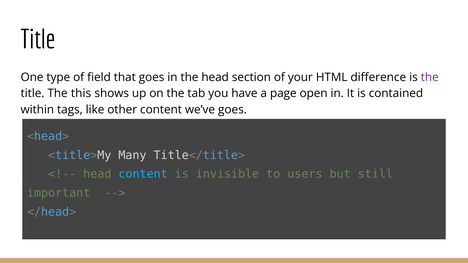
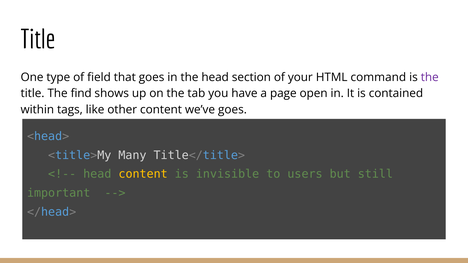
difference: difference -> command (378, 77)
this: this -> find (81, 93)
content colour: light blue -> yellow (143, 174)
